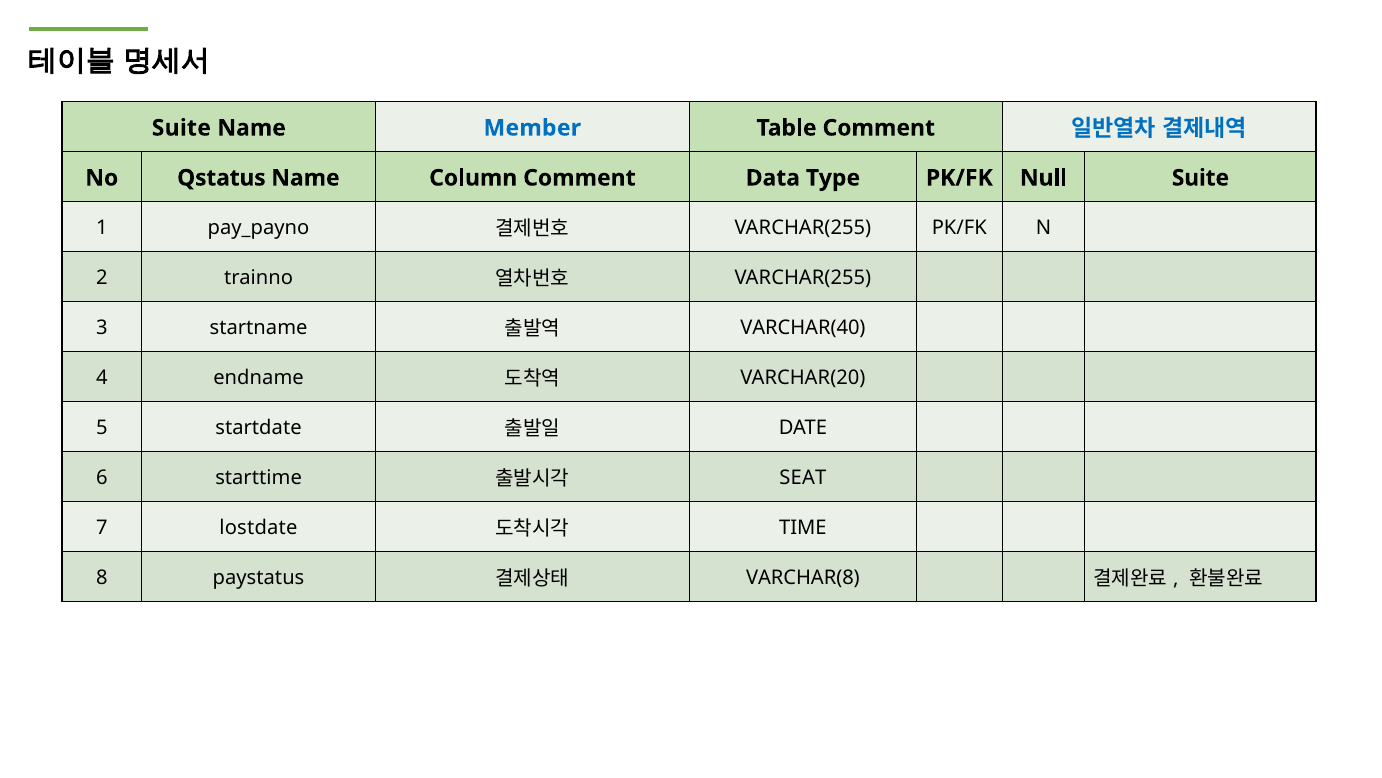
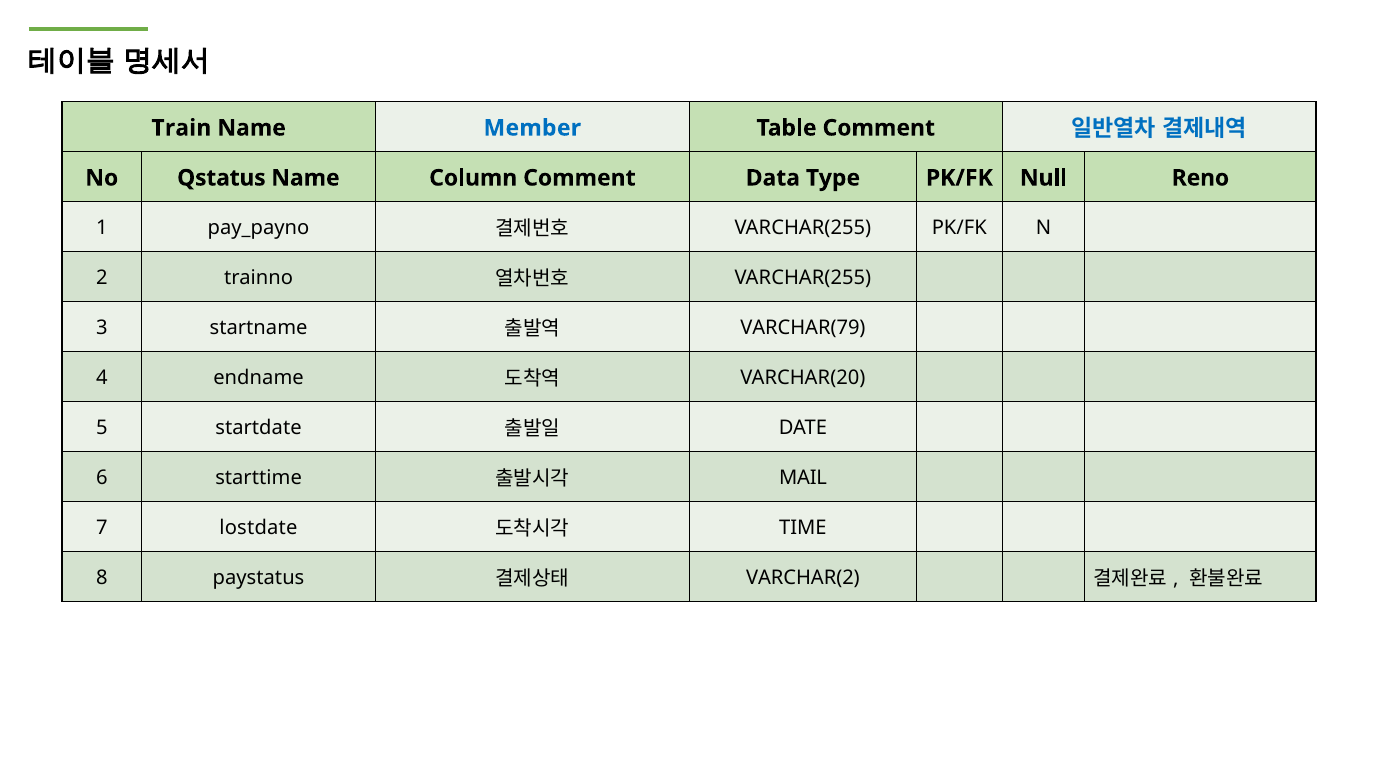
Suite: Suite -> Train (181, 128)
Null Suite: Suite -> Reno (1200, 178)
VARCHAR(40: VARCHAR(40 -> VARCHAR(79 (803, 328)
SEAT: SEAT -> MAIL (803, 477)
VARCHAR(8: VARCHAR(8 -> VARCHAR(2 (803, 577)
